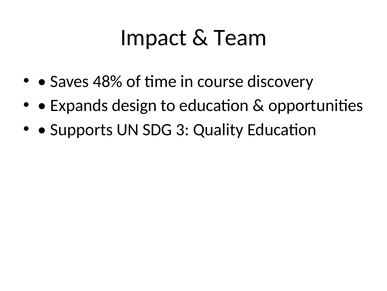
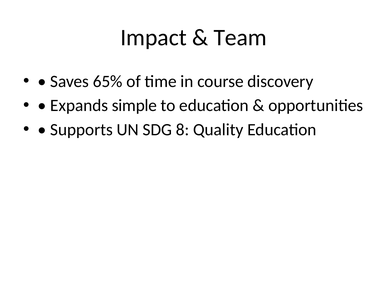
48%: 48% -> 65% (108, 81)
design: design -> simple (134, 105)
3: 3 -> 8 (183, 129)
